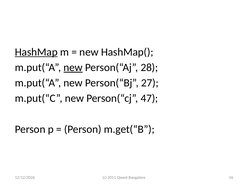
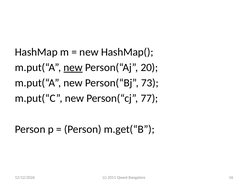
HashMap underline: present -> none (36, 52)
28: 28 -> 20 (149, 67)
27: 27 -> 73 (150, 83)
47: 47 -> 77 (149, 98)
